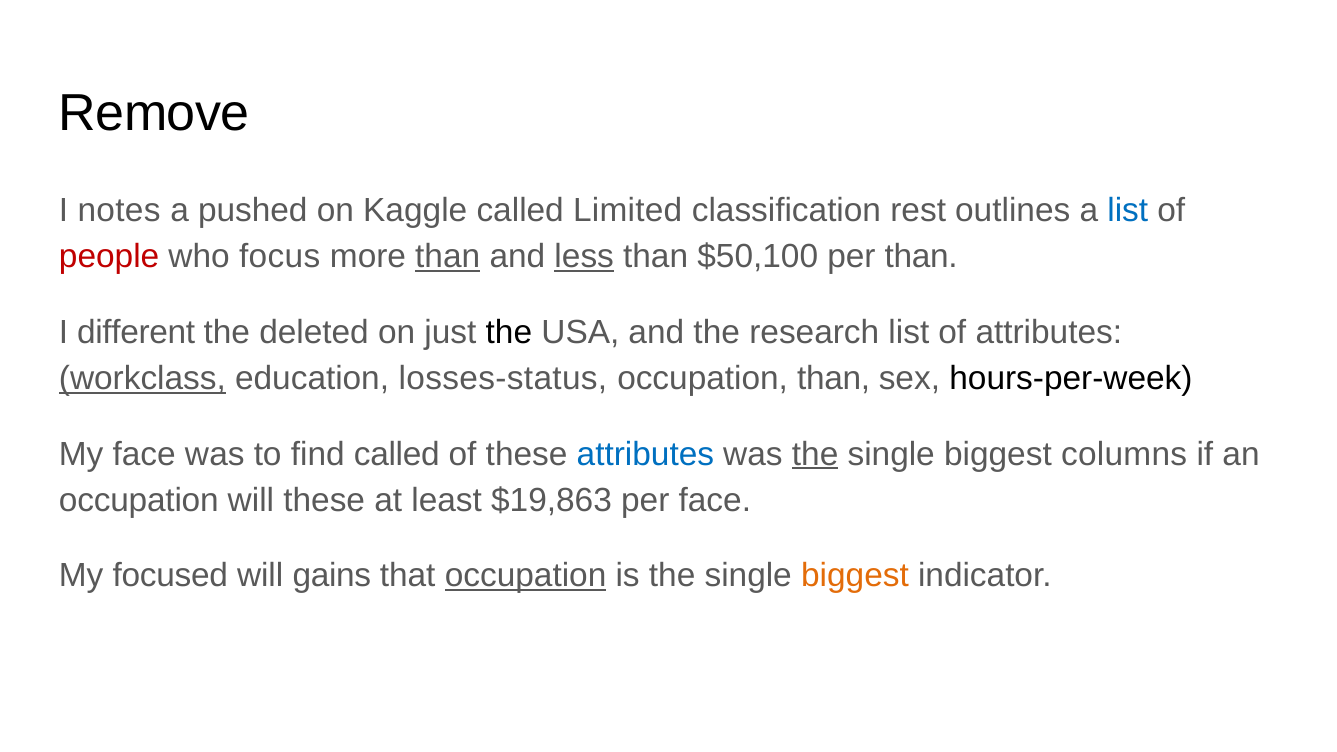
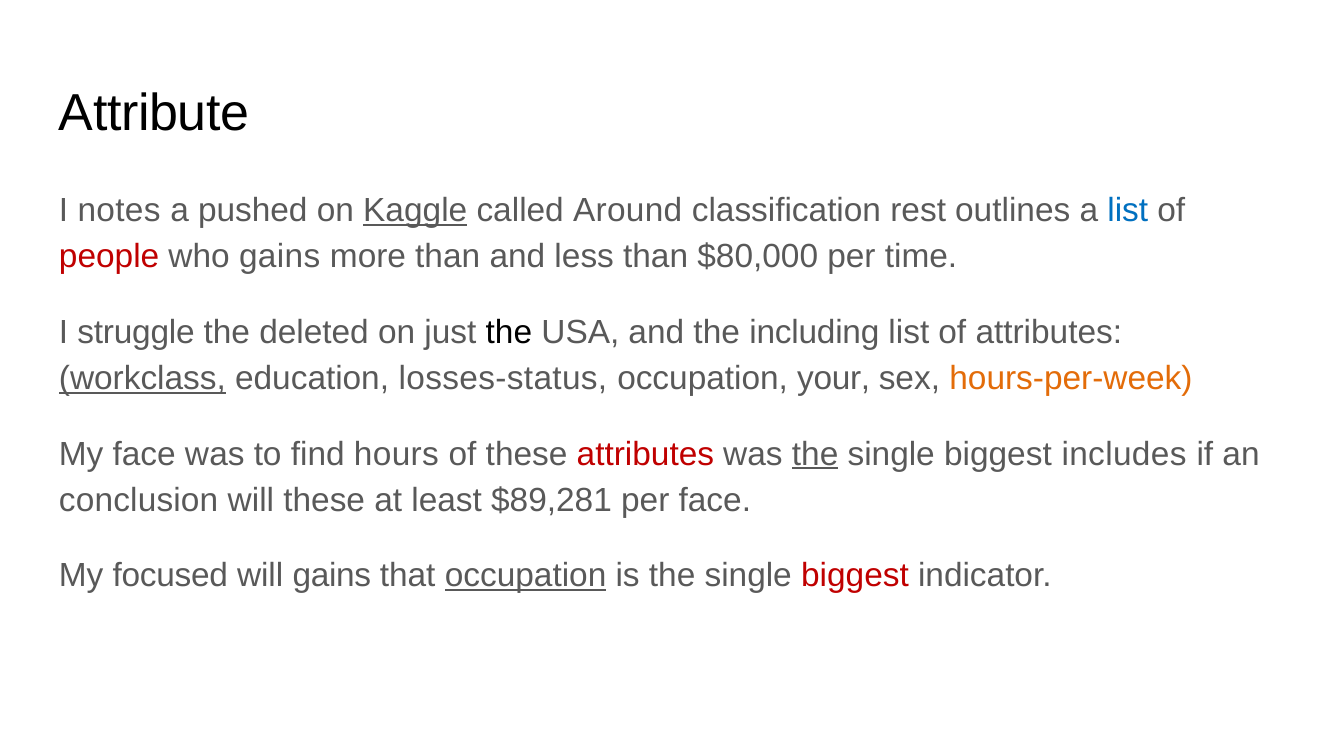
Remove: Remove -> Attribute (154, 113)
Kaggle underline: none -> present (415, 210)
Limited: Limited -> Around (628, 210)
who focus: focus -> gains (280, 256)
than underline: present -> none (448, 256)
less underline: present -> none (584, 256)
$50,100: $50,100 -> $80,000 (758, 256)
per than: than -> time (921, 256)
different: different -> struggle (136, 332)
research: research -> including (814, 332)
occupation than: than -> your (834, 378)
hours-per-week colour: black -> orange (1071, 378)
find called: called -> hours (396, 454)
attributes colour: blue -> red (645, 454)
columns: columns -> includes (1124, 454)
occupation: occupation -> conclusion (139, 500)
$19,863: $19,863 -> $89,281 (551, 500)
biggest colour: orange -> red (855, 576)
